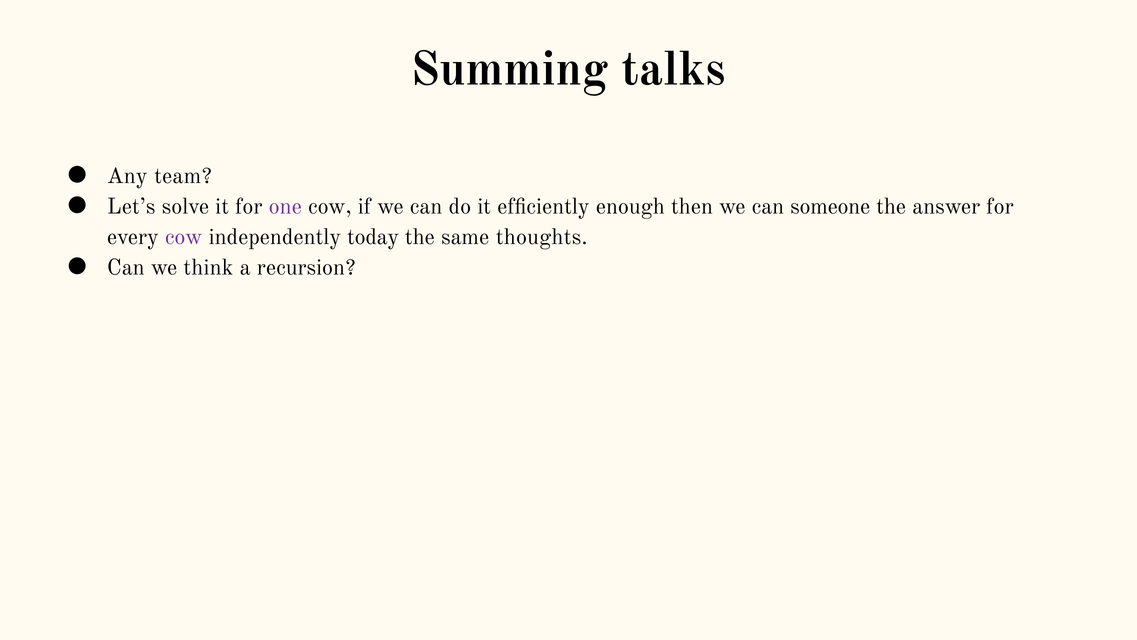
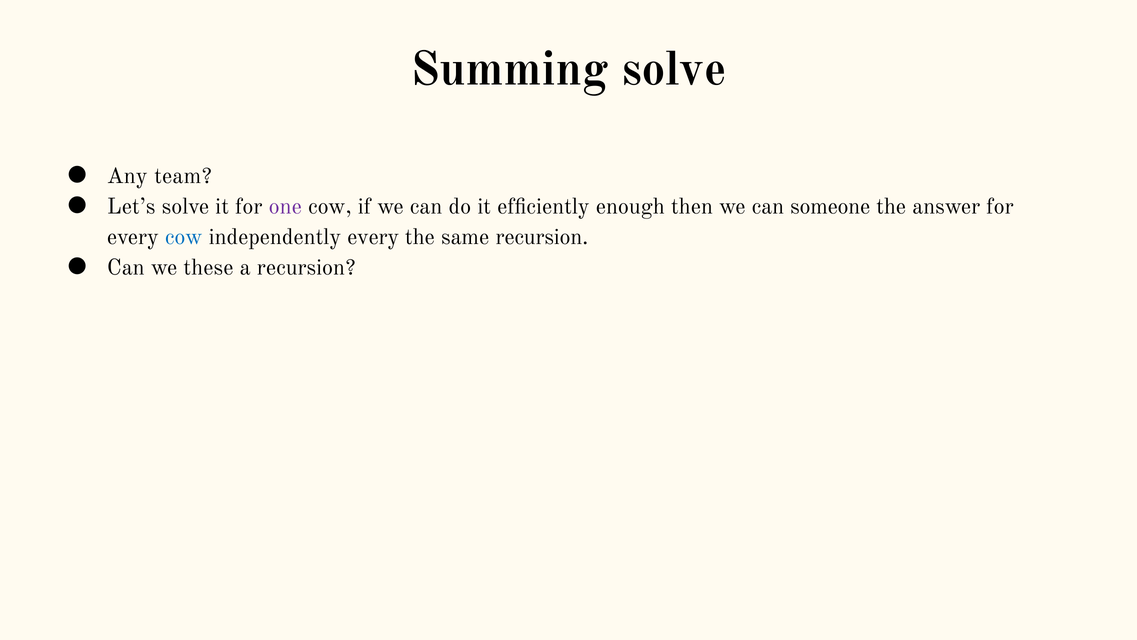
Summing talks: talks -> solve (674, 69)
cow colour: purple -> blue (184, 237)
independently today: today -> every (373, 237)
same thoughts: thoughts -> recursion (542, 237)
think: think -> these (208, 267)
